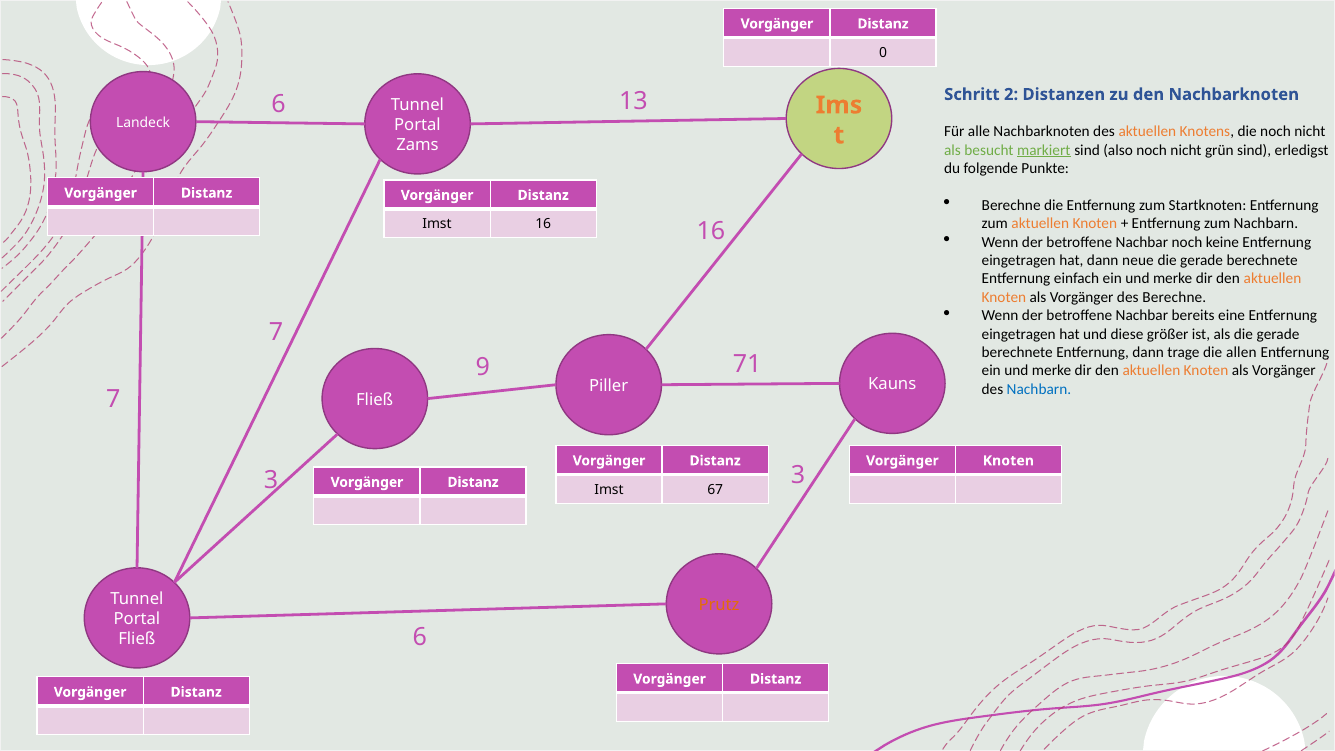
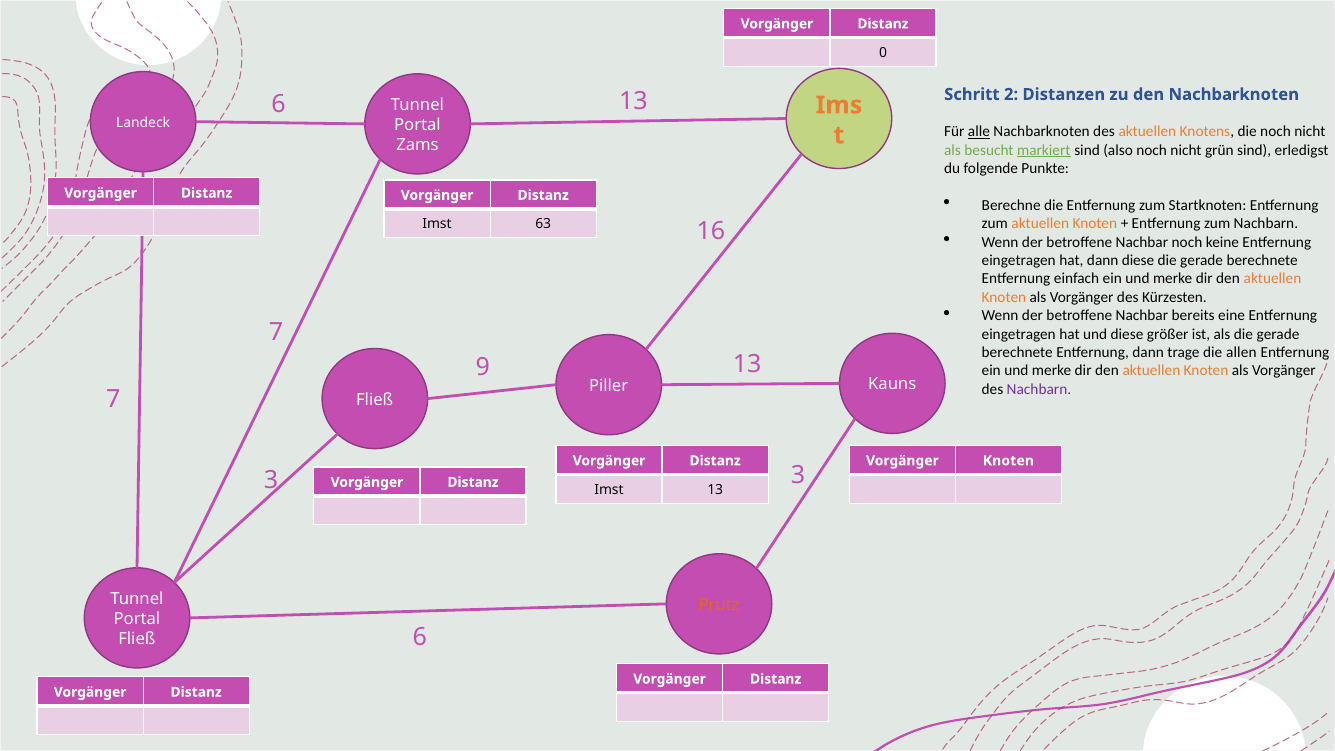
alle underline: none -> present (979, 132)
Imst 16: 16 -> 63 (543, 224)
dann neue: neue -> diese (1138, 260)
des Berechne: Berechne -> Kürzesten (1174, 297)
9 71: 71 -> 13 (747, 365)
Nachbarn colour: blue -> purple (1039, 389)
Imst 67: 67 -> 13 (715, 490)
